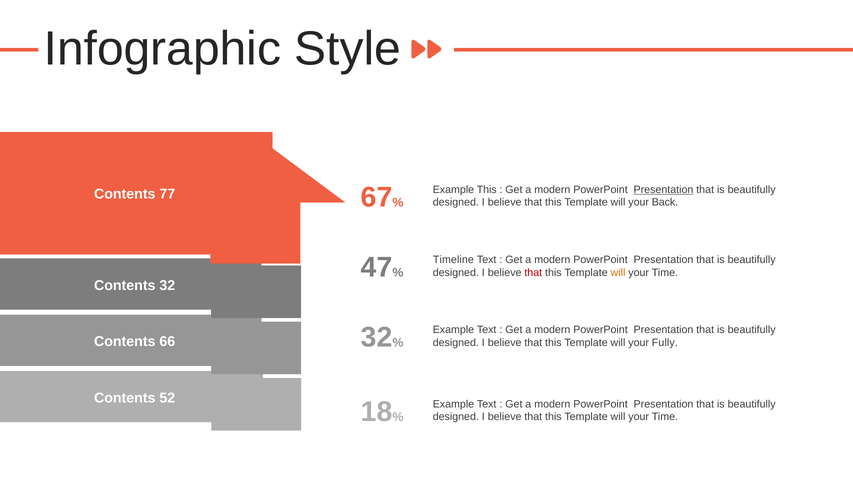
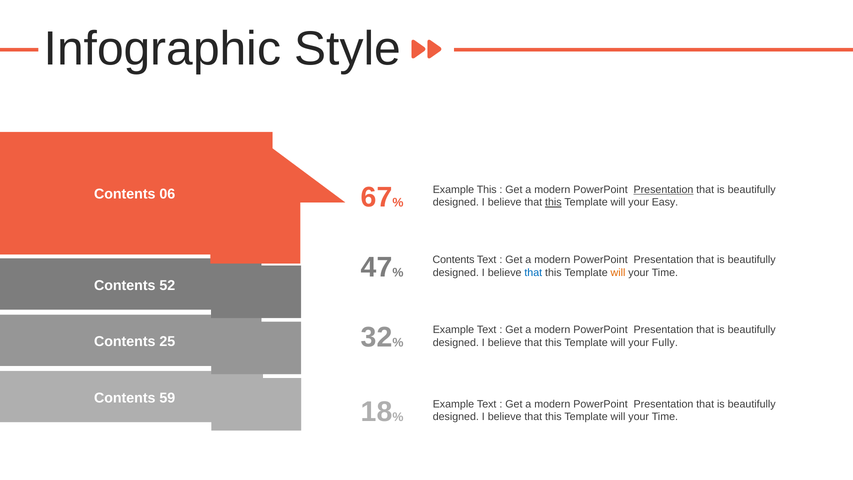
77: 77 -> 06 (167, 194)
this underline: none -> present (553, 202)
Back: Back -> Easy (665, 202)
Timeline: Timeline -> Contents (454, 260)
that colour: red -> blue (533, 272)
Contents 32: 32 -> 52 (167, 285)
66: 66 -> 25 (167, 341)
52: 52 -> 59 (167, 398)
